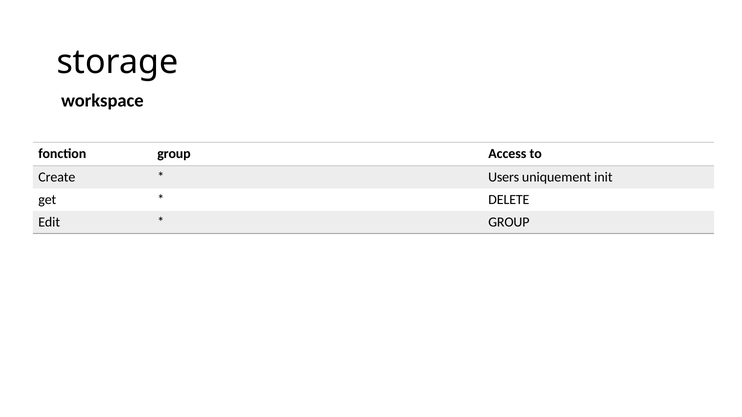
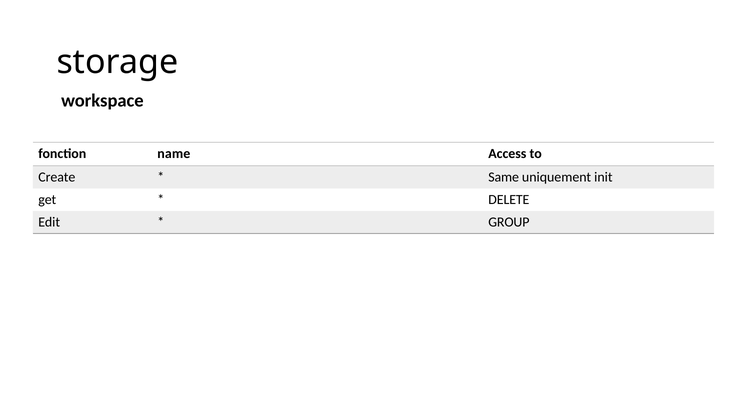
fonction group: group -> name (174, 154)
Users: Users -> Same (504, 177)
